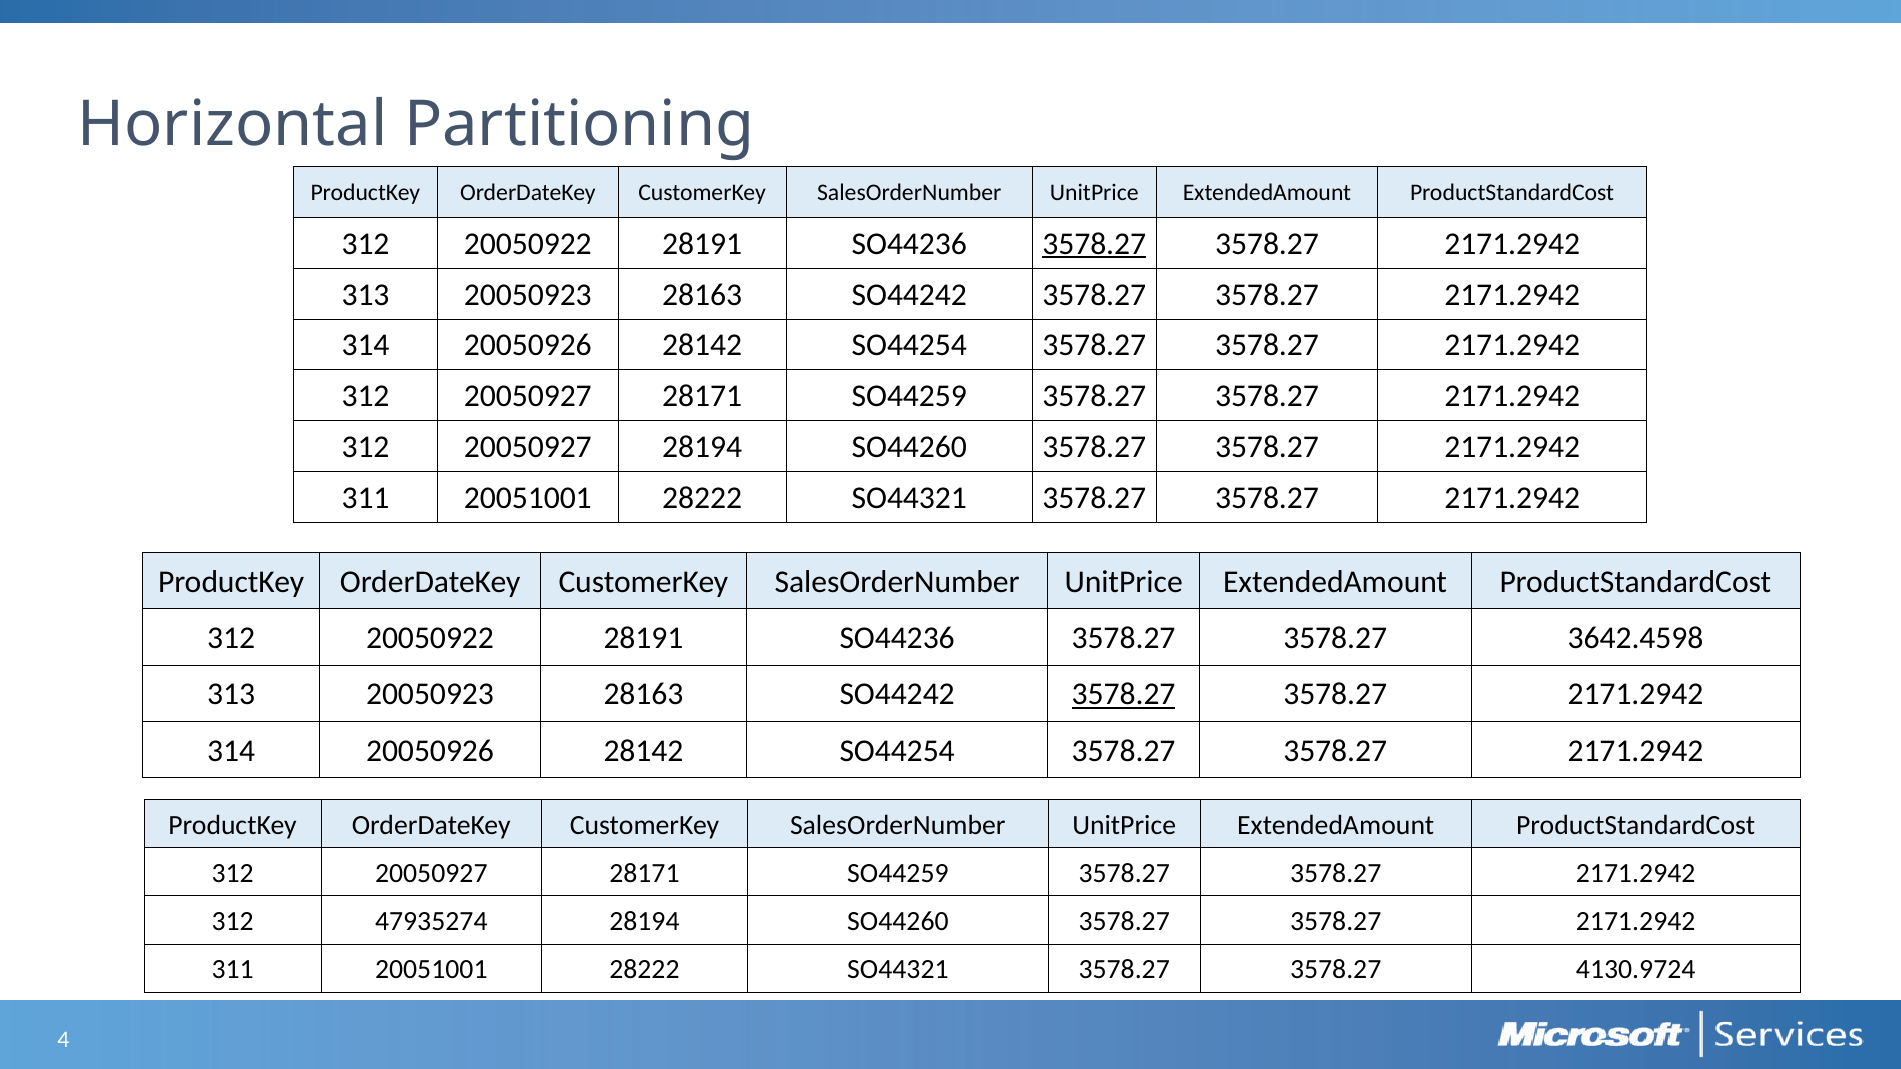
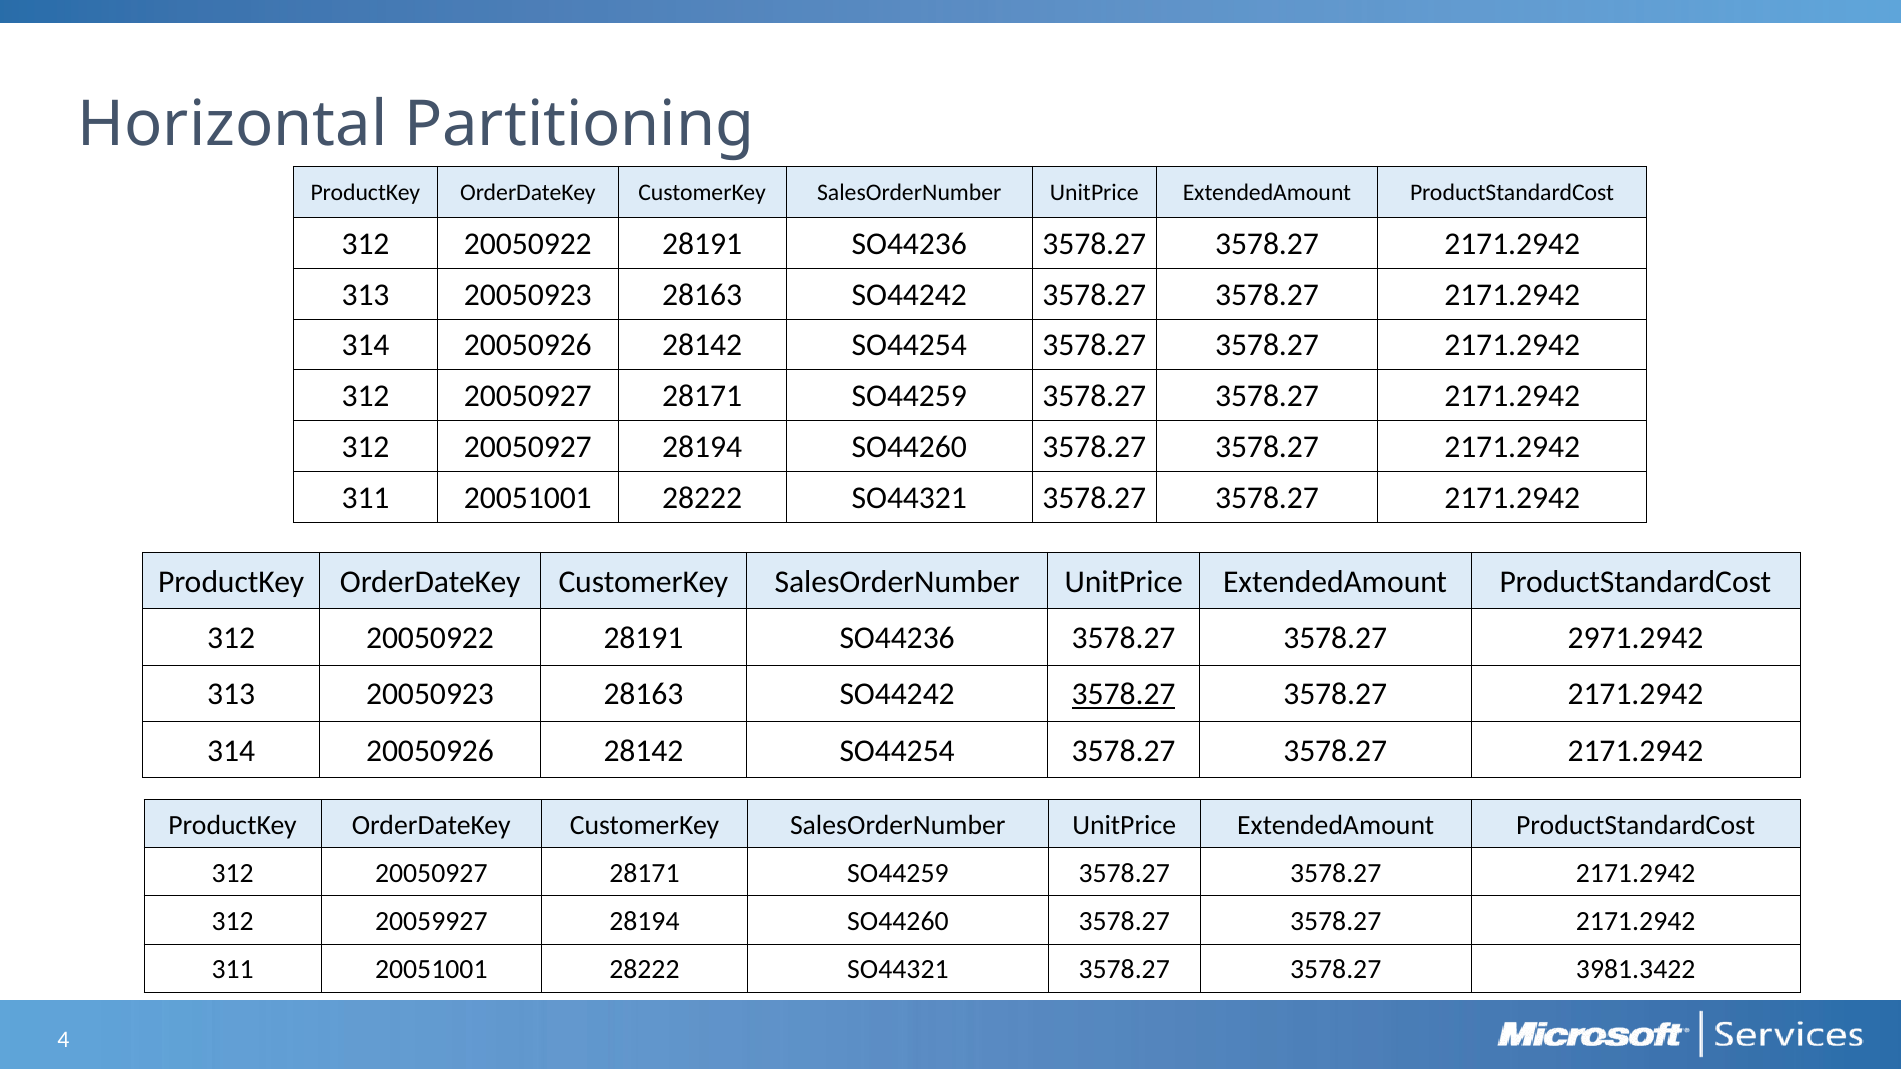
3578.27 underline: present -> none (1094, 244)
3642.4598: 3642.4598 -> 2971.2942 (1636, 638)
47935274: 47935274 -> 20059927 (431, 921)
4130.9724: 4130.9724 -> 3981.3422 (1636, 969)
